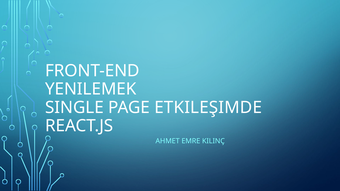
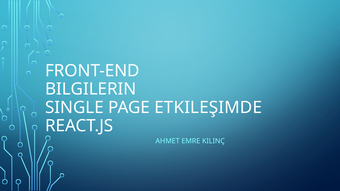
YENILEMEK: YENILEMEK -> BILGILERIN (91, 89)
